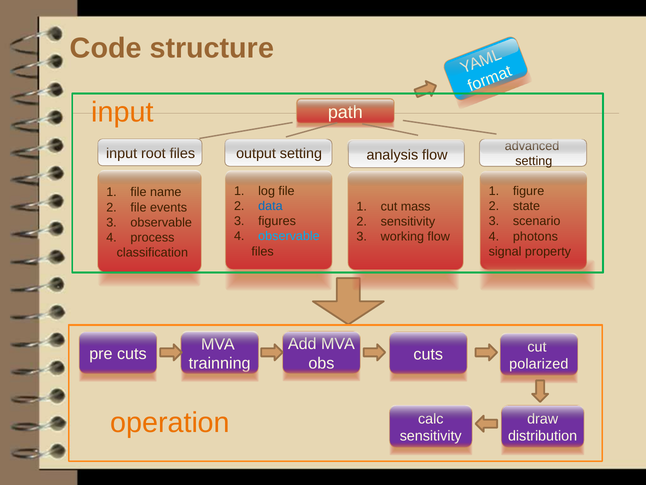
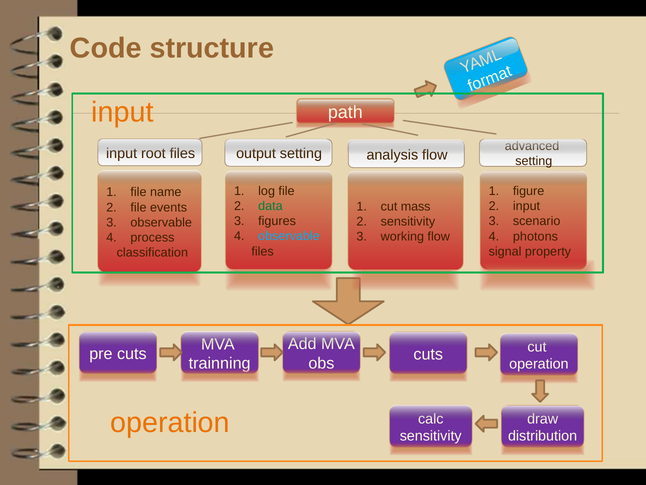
data colour: blue -> green (270, 206)
state: state -> input (526, 206)
polarized: polarized -> operation (539, 364)
